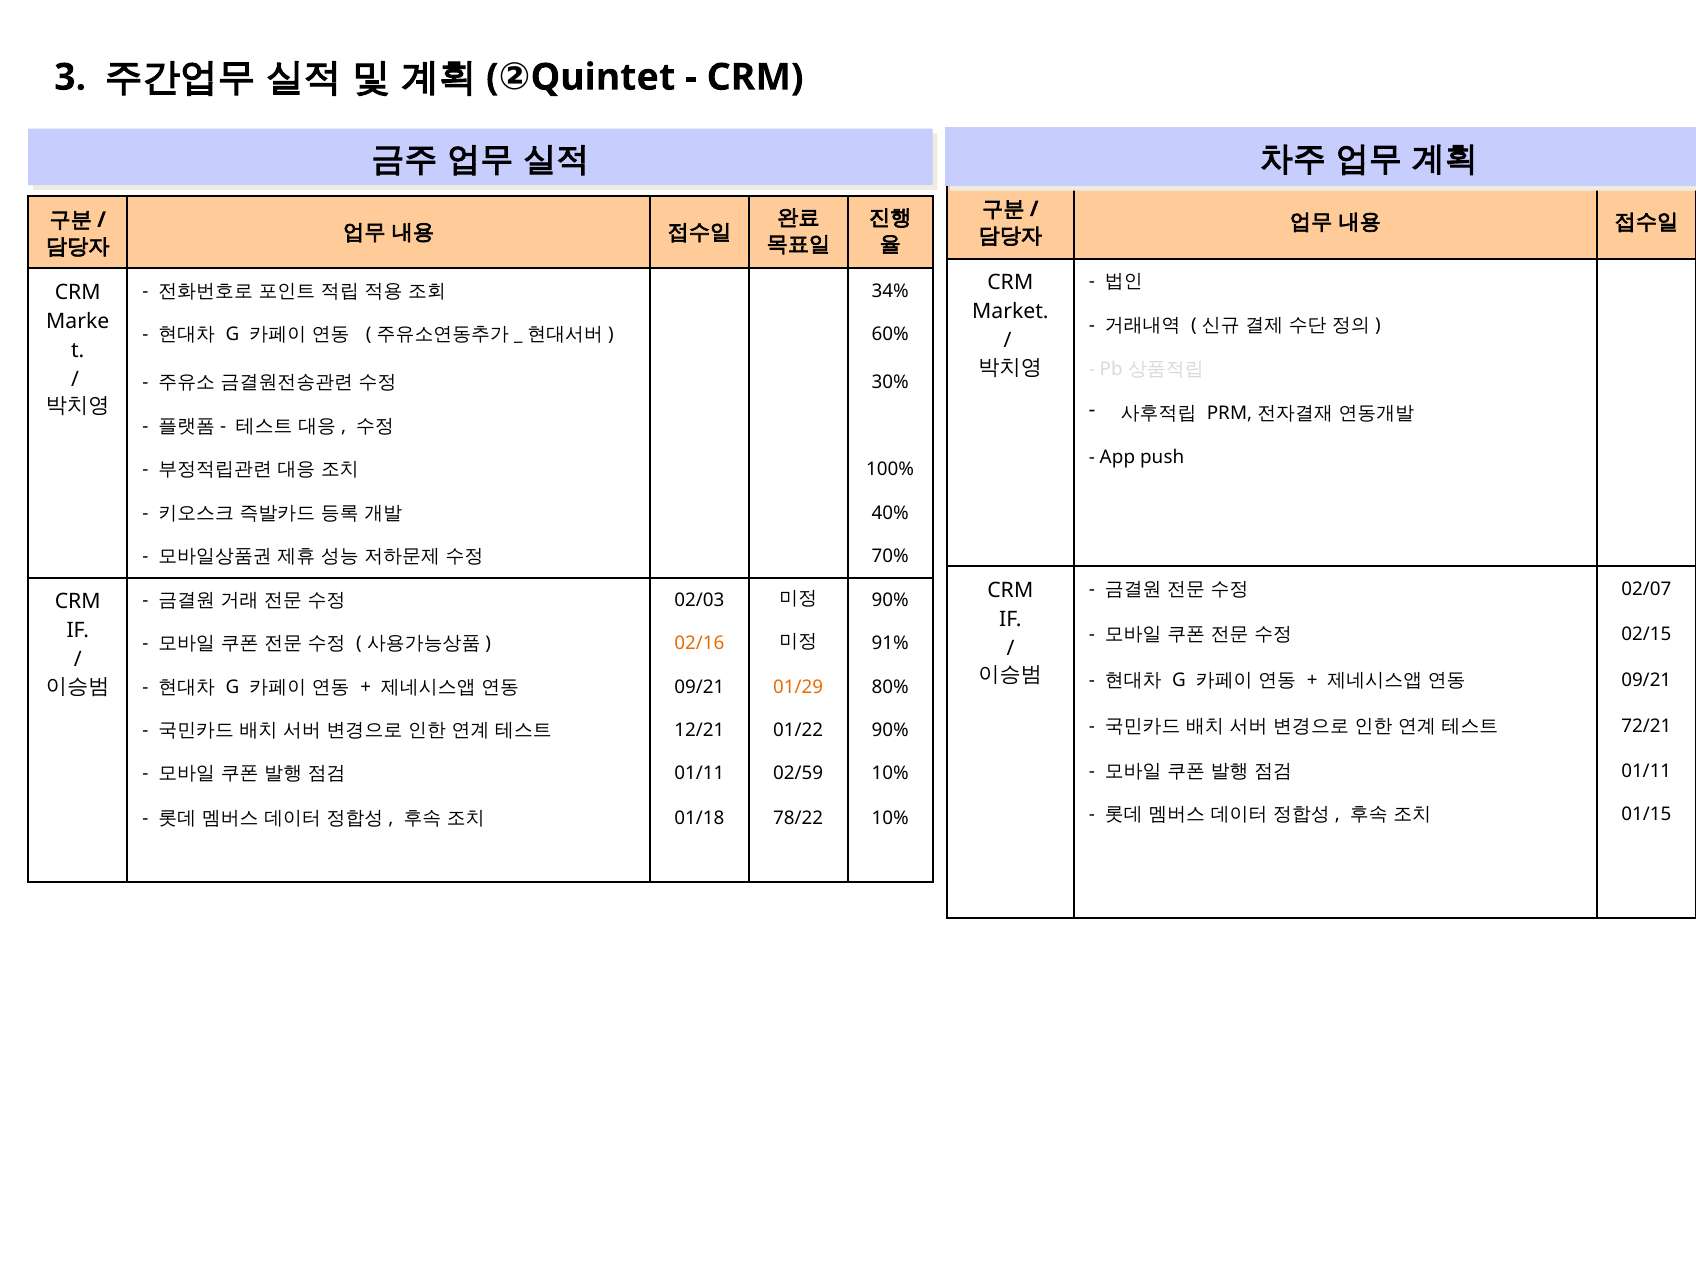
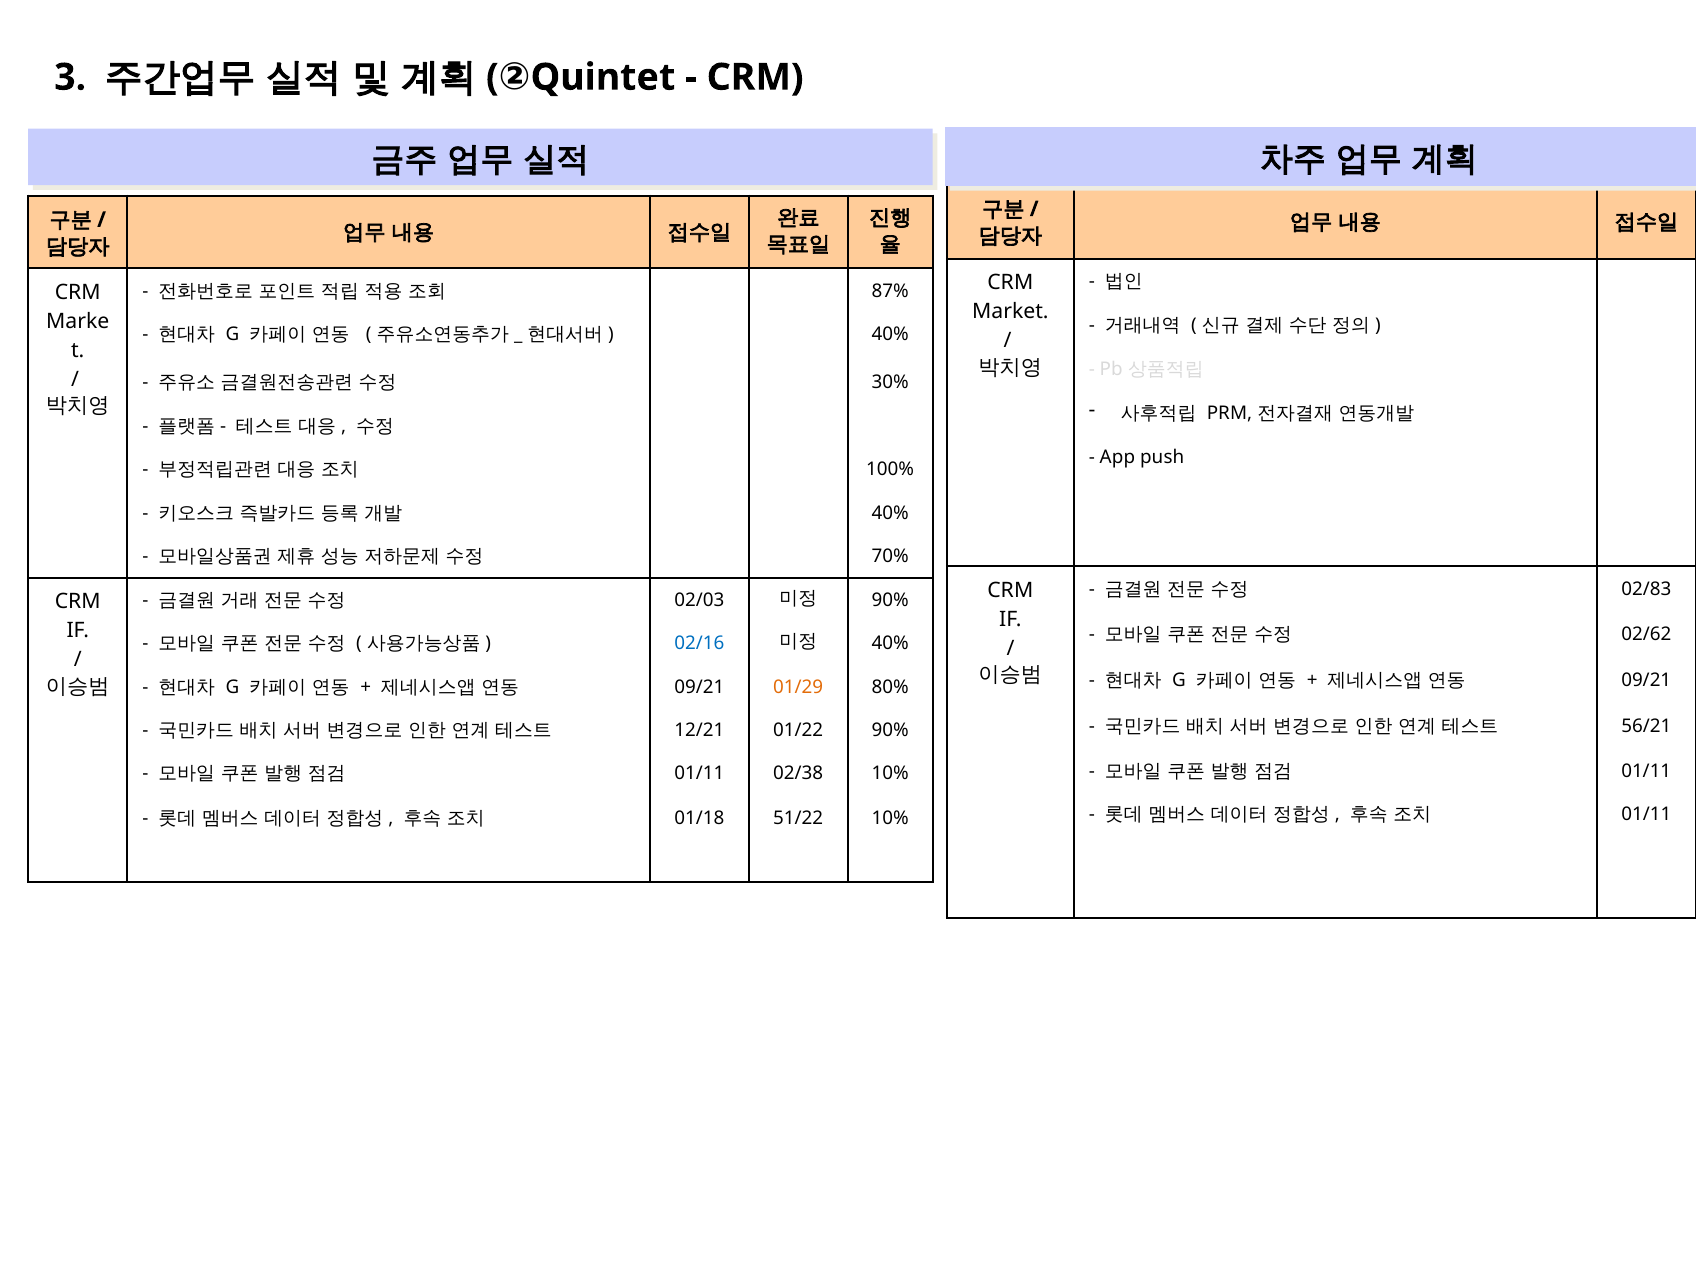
34%: 34% -> 87% (890, 291)
60%: 60% -> 40% (890, 335)
02/07: 02/07 -> 02/83 (1646, 589)
02/15: 02/15 -> 02/62 (1646, 635)
02/16 colour: orange -> blue (699, 644)
91%: 91% -> 40% (890, 644)
72/21: 72/21 -> 56/21 (1646, 726)
02/59: 02/59 -> 02/38 (798, 774)
01/15: 01/15 -> 01/11 (1646, 815)
78/22: 78/22 -> 51/22 (798, 818)
